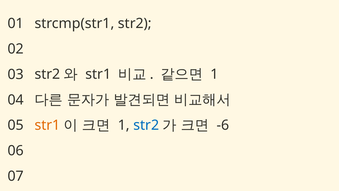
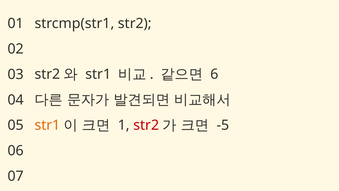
1: 1 -> 6 (215, 74)
str2 colour: blue -> red (146, 125)
-6: -6 -> -5 (223, 125)
